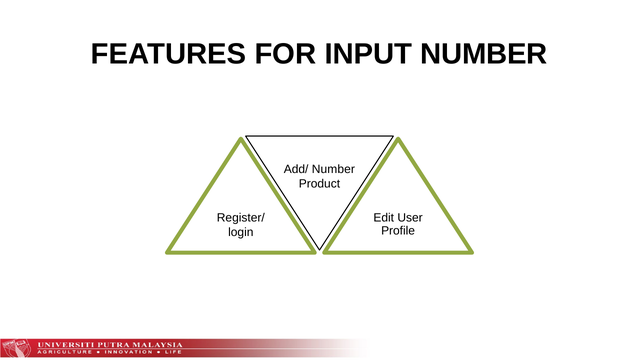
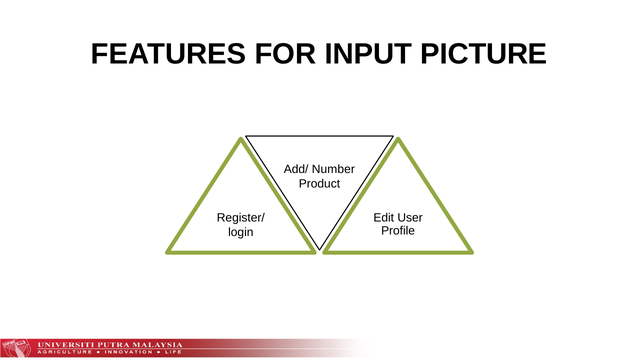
INPUT NUMBER: NUMBER -> PICTURE (484, 54)
